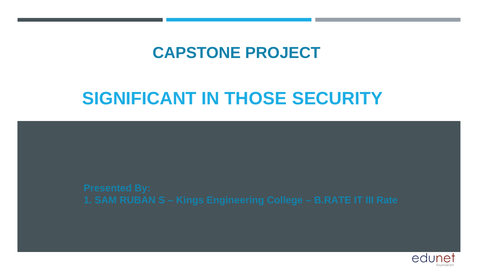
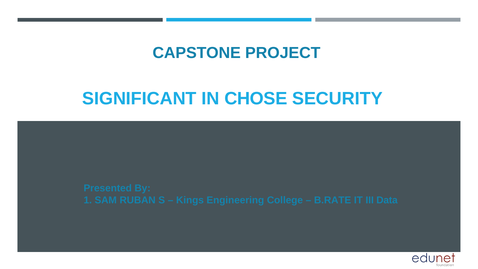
THOSE: THOSE -> CHOSE (256, 98)
Rate: Rate -> Data (387, 200)
